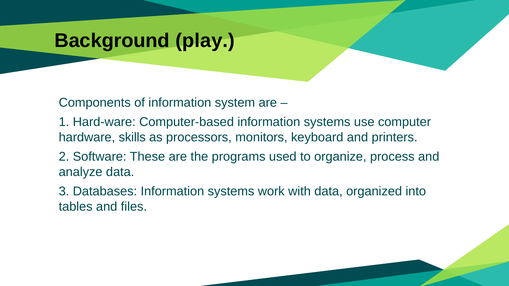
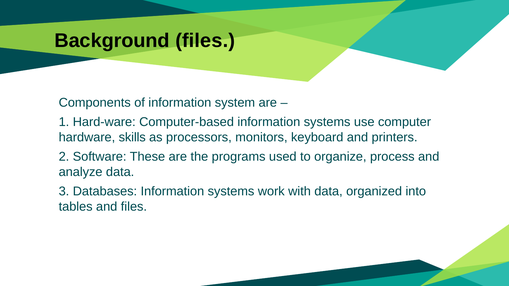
Background play: play -> files (205, 41)
